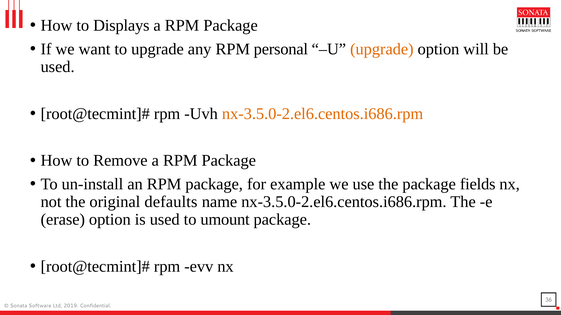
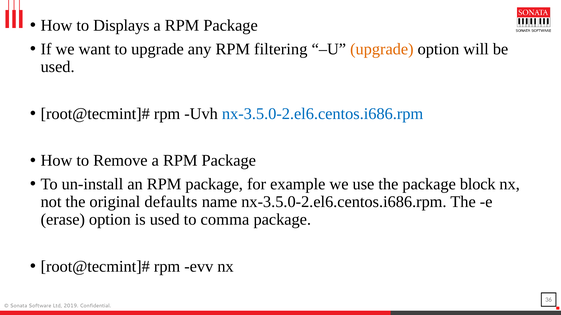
personal: personal -> filtering (281, 49)
nx-3.5.0-2.el6.centos.i686.rpm colour: orange -> blue (323, 114)
fields: fields -> block (478, 184)
umount: umount -> comma (225, 220)
